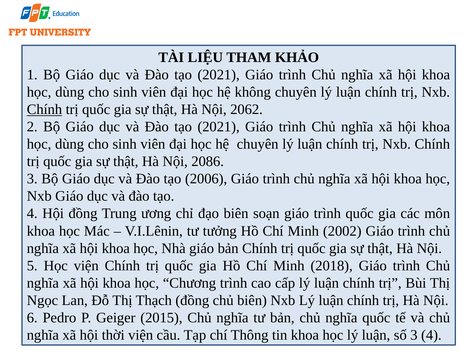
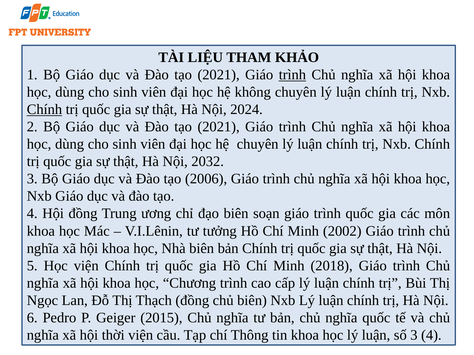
trình underline: none -> present (292, 75)
2062: 2062 -> 2024 (247, 110)
2086: 2086 -> 2032 (208, 162)
Nhà giáo: giáo -> biên (202, 249)
